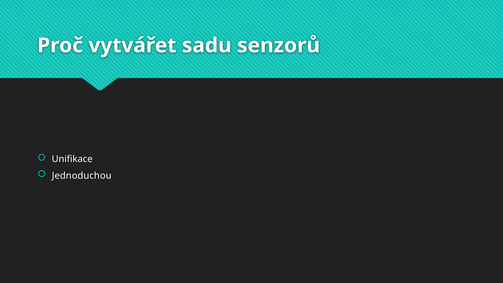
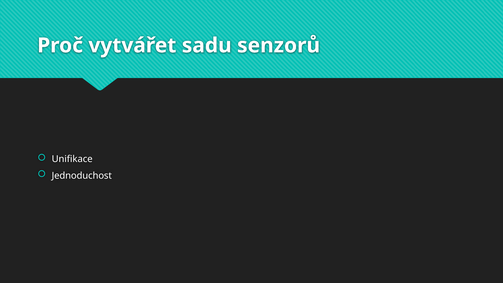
Jednoduchou: Jednoduchou -> Jednoduchost (82, 176)
